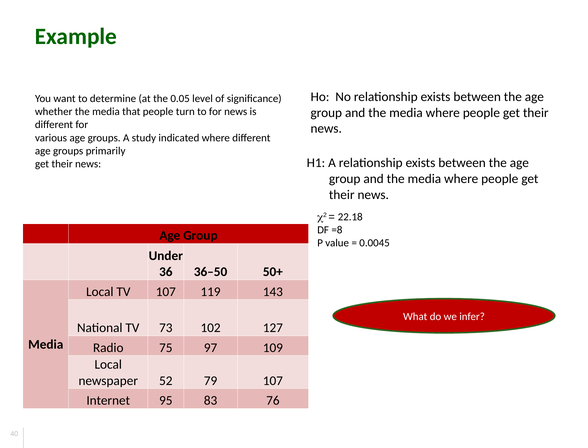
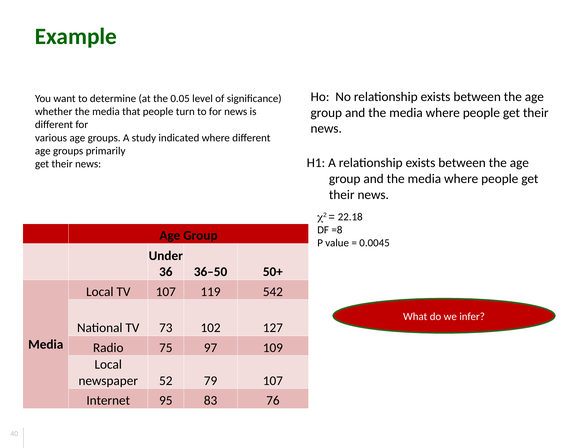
143: 143 -> 542 (273, 292)
